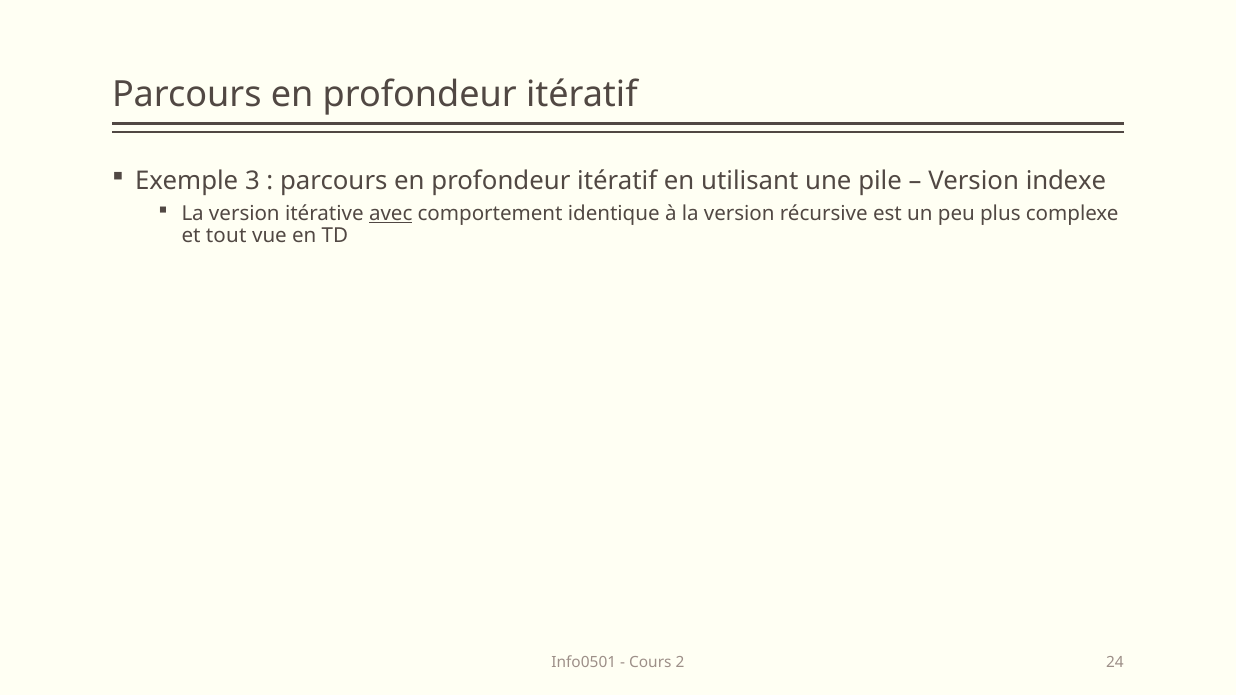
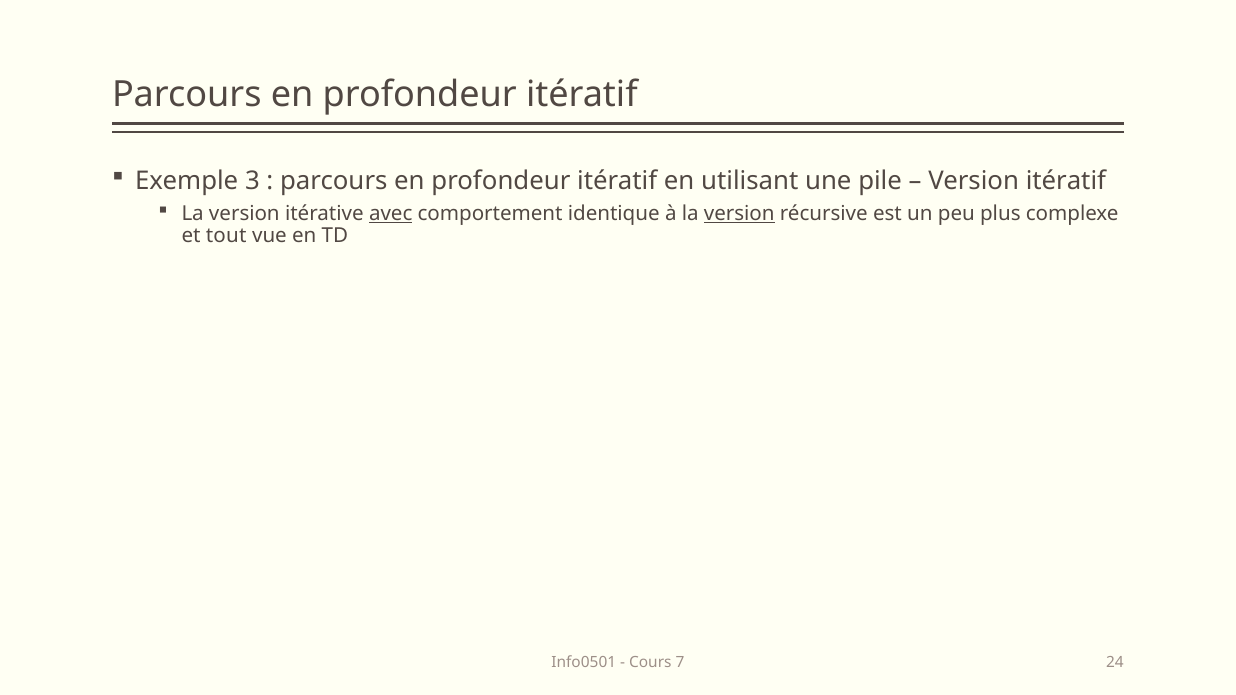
Version indexe: indexe -> itératif (1066, 181)
version underline: none -> present (739, 213)
2: 2 -> 7 (680, 663)
